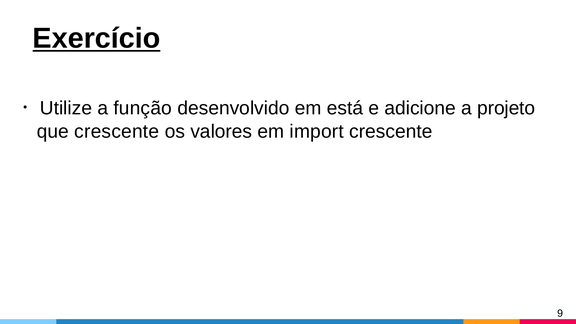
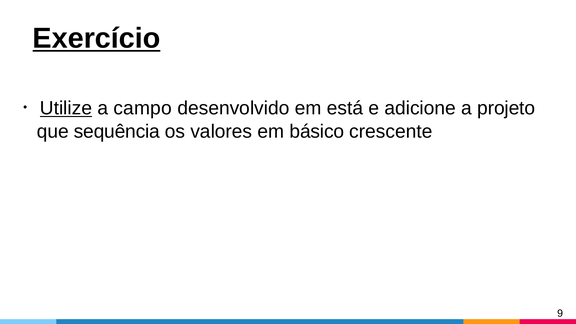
Utilize underline: none -> present (66, 108)
função: função -> campo (143, 108)
que crescente: crescente -> sequência (117, 131)
import: import -> básico (317, 131)
